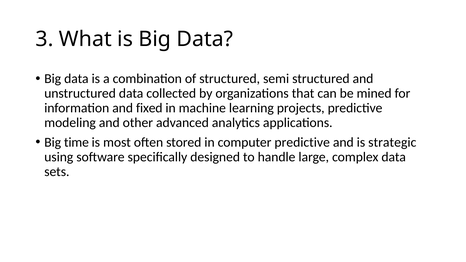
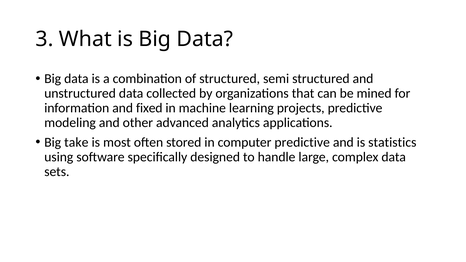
time: time -> take (76, 142)
strategic: strategic -> statistics (392, 142)
